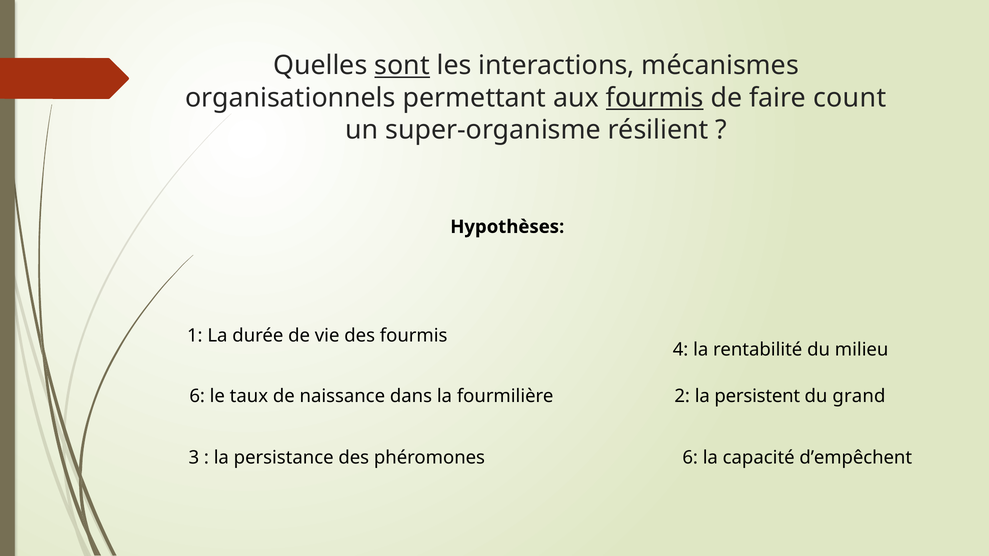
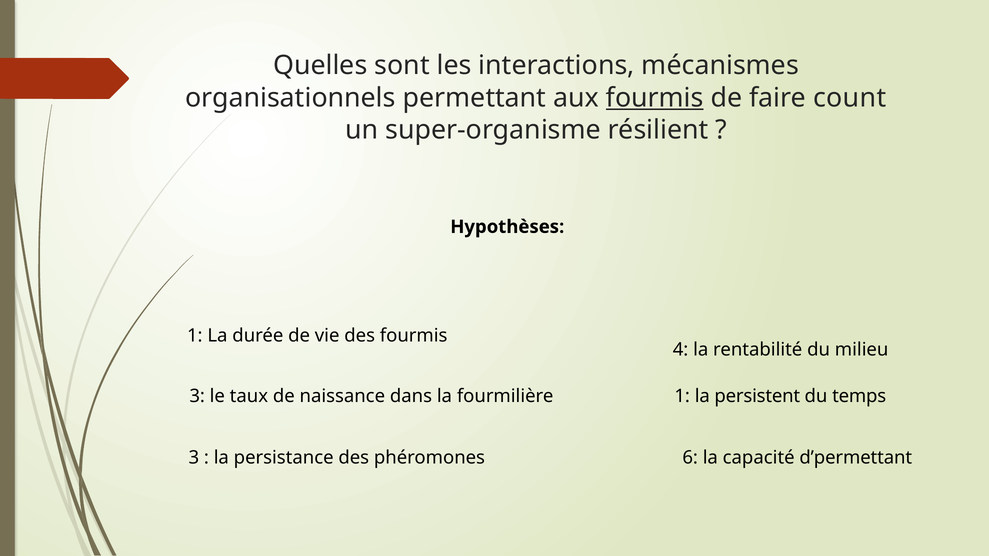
sont underline: present -> none (402, 66)
6: 6 -> 3 (197, 396)
2: 2 -> 1 (682, 396)
grand: grand -> temps (859, 396)
d’empêchent: d’empêchent -> d’permettant (856, 458)
